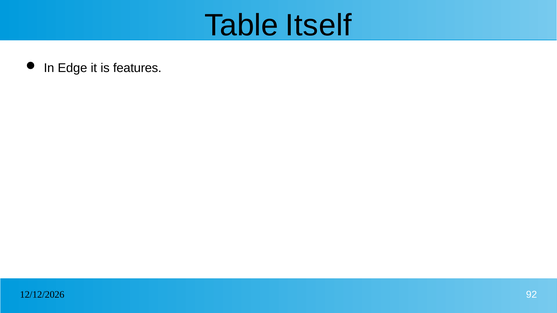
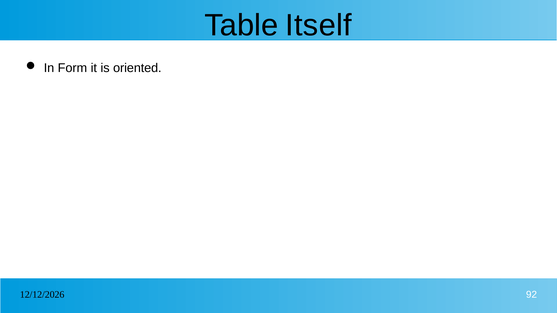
Edge: Edge -> Form (72, 68)
features: features -> oriented (137, 68)
